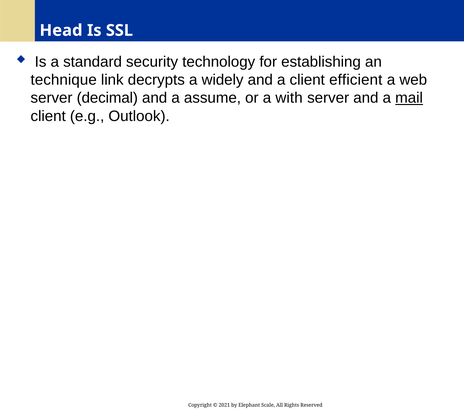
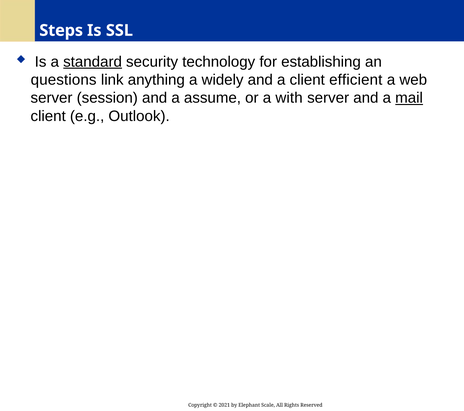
Head: Head -> Steps (61, 30)
standard underline: none -> present (93, 62)
technique: technique -> questions (64, 80)
decrypts: decrypts -> anything (156, 80)
decimal: decimal -> session (107, 98)
